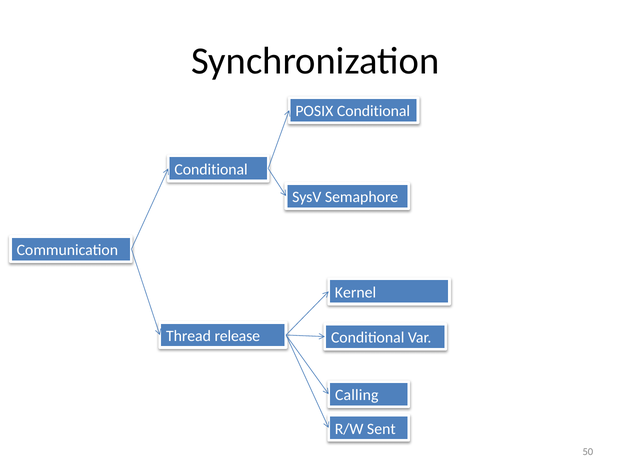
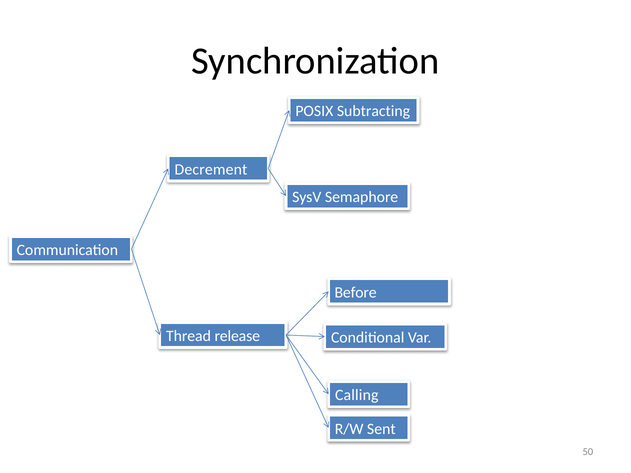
POSIX Conditional: Conditional -> Subtracting (373, 111)
Conditional: Conditional -> Decrement (211, 170)
Kernel: Kernel -> Before (356, 293)
